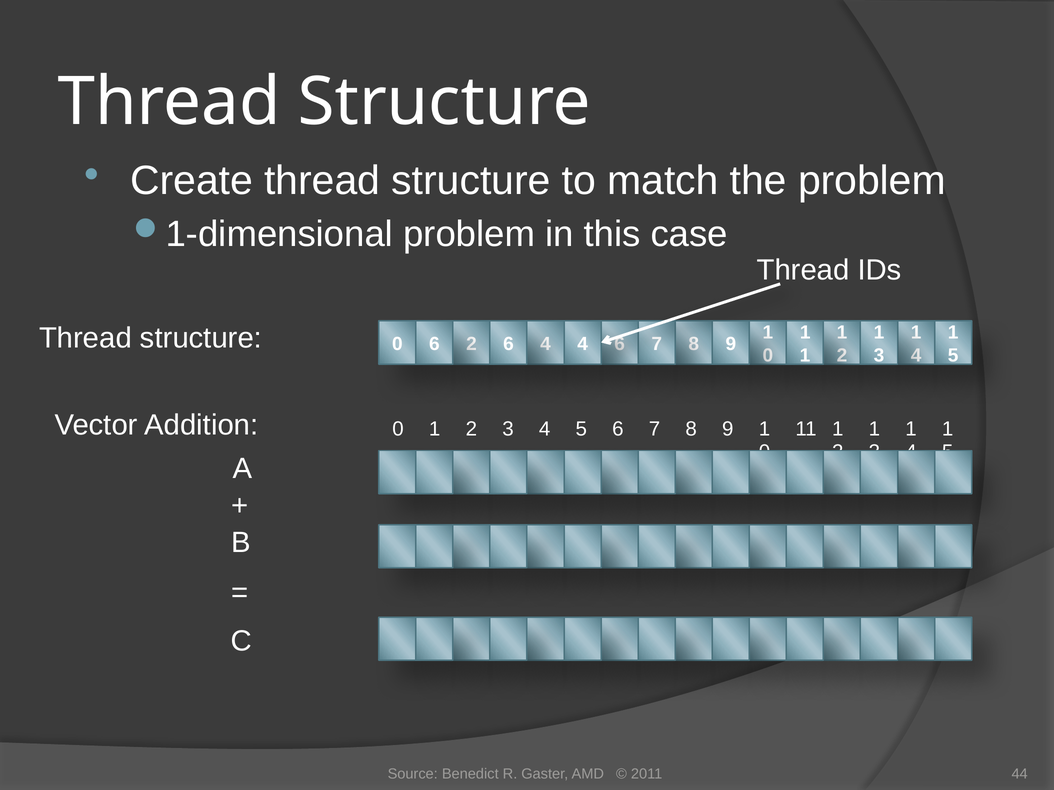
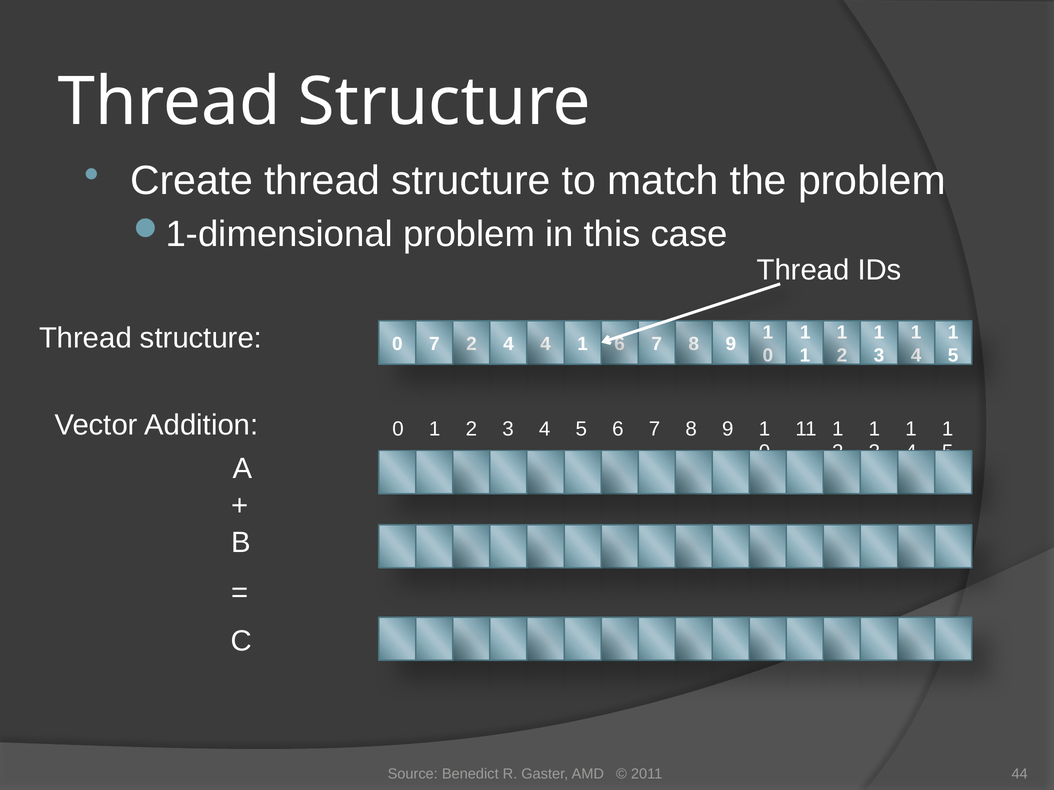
6: 6 -> 7 (434, 344)
6: 6 -> 4 (508, 344)
4: 4 -> 1 (583, 344)
